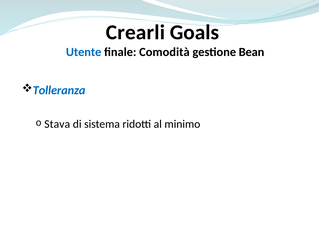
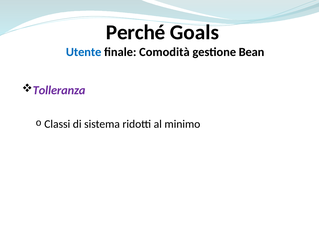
Crearli: Crearli -> Perché (136, 32)
Tolleranza colour: blue -> purple (59, 90)
Stava: Stava -> Classi (57, 124)
